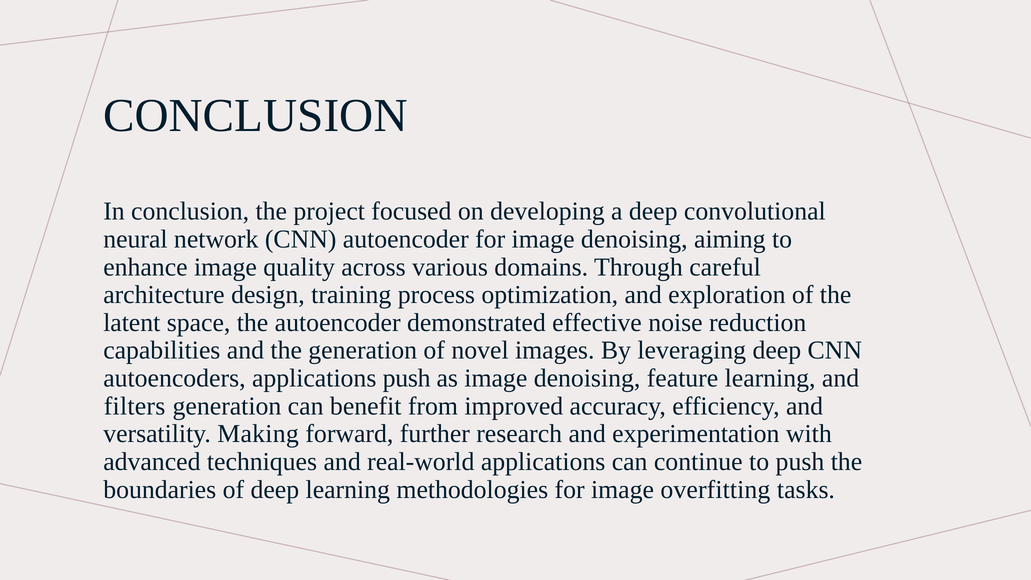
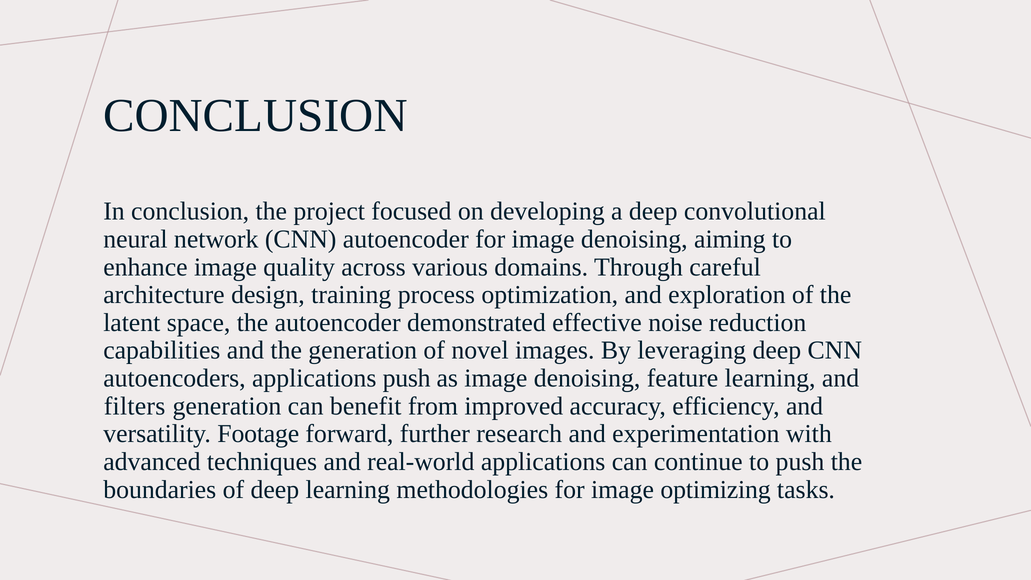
Making: Making -> Footage (258, 434)
overfitting: overfitting -> optimizing (716, 490)
